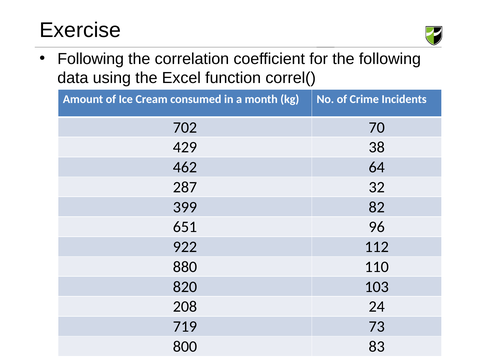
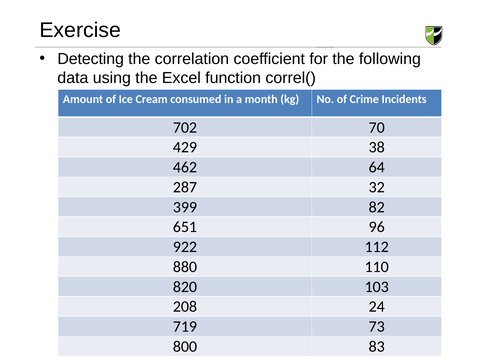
Following: Following -> Detecting (91, 59)
